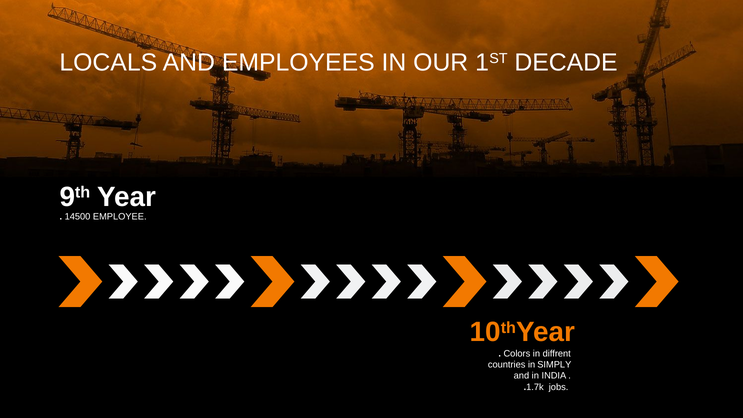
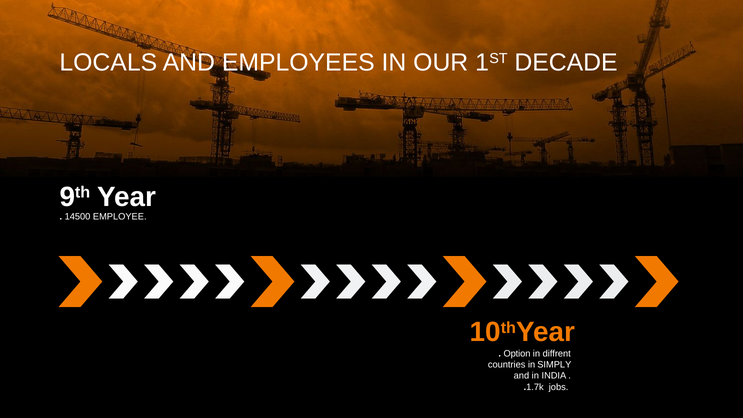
Colors: Colors -> Option (517, 353)
